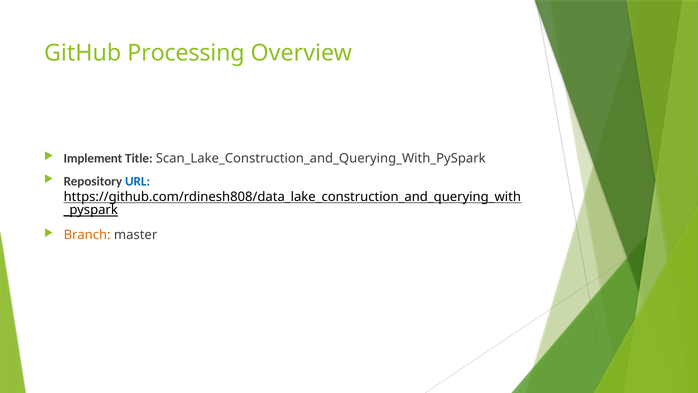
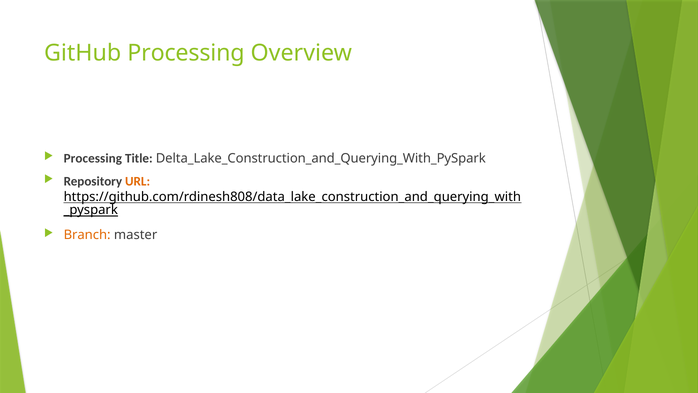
Implement: Implement -> Processing (93, 158)
Scan_Lake_Construction_and_Querying_With_PySpark: Scan_Lake_Construction_and_Querying_With_PySpark -> Delta_Lake_Construction_and_Querying_With_PySpark (321, 158)
URL colour: blue -> orange (138, 181)
